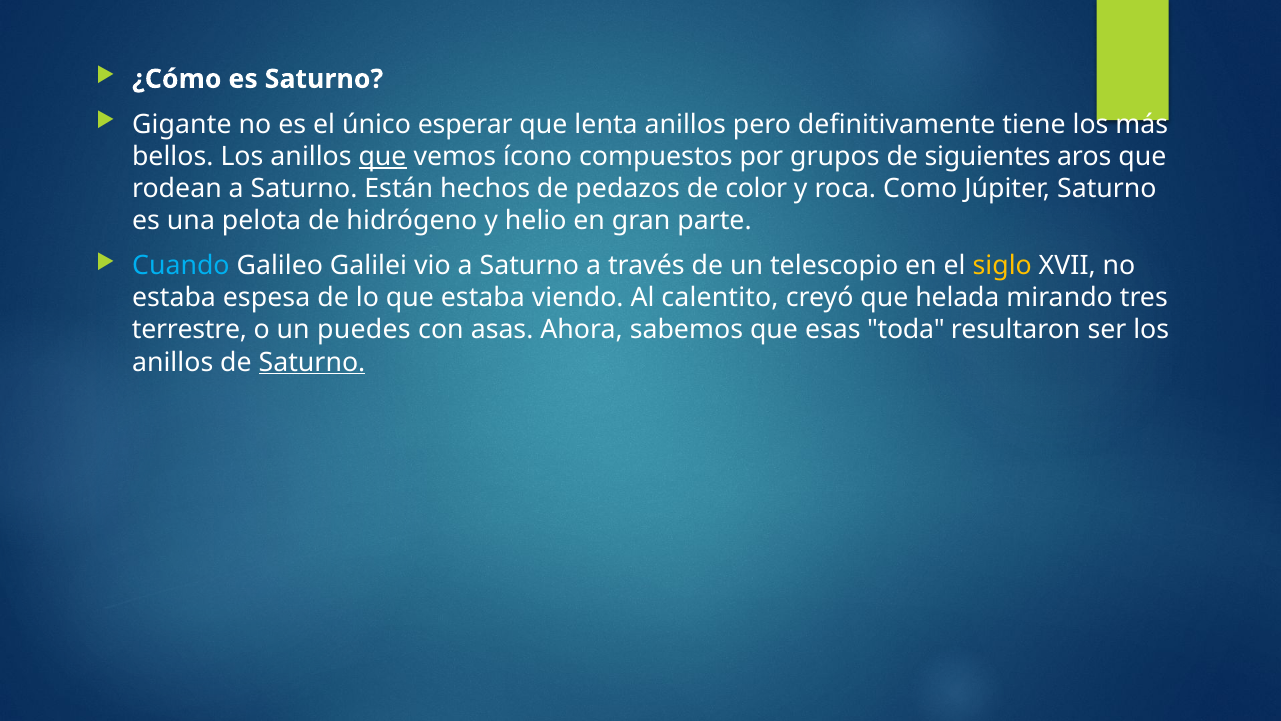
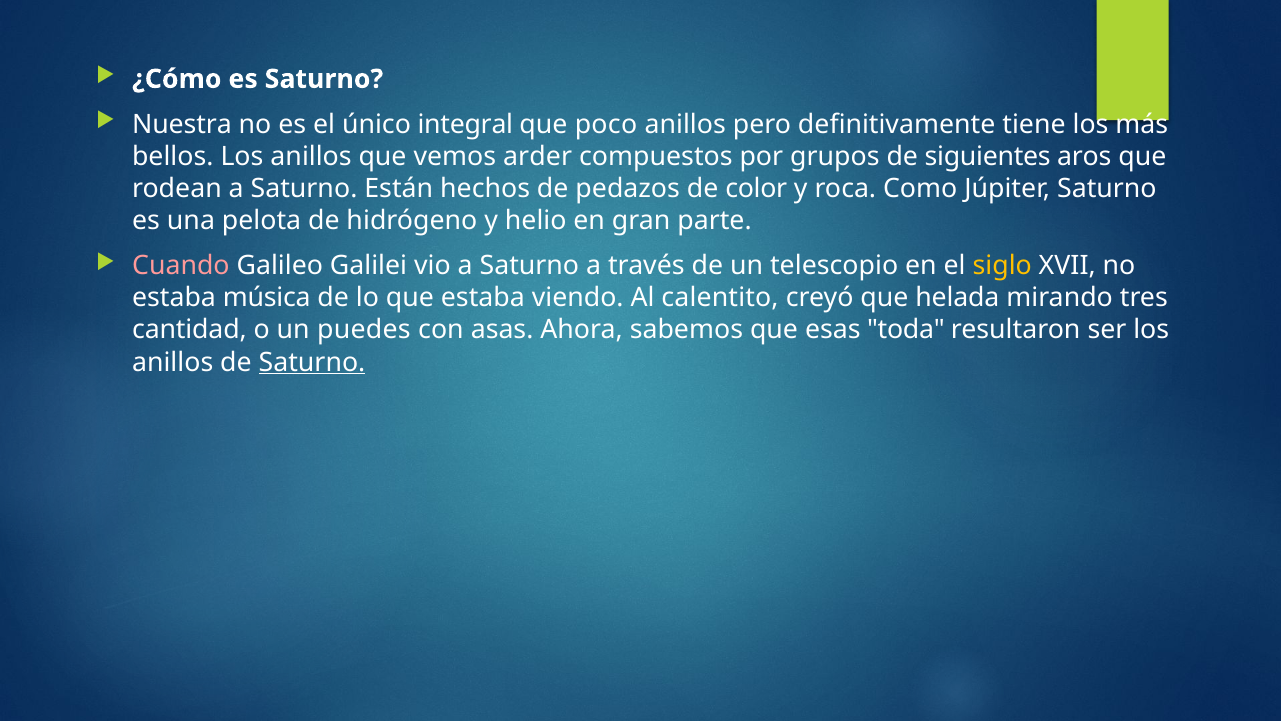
Gigante: Gigante -> Nuestra (182, 124)
esperar: esperar -> integral (465, 124)
lenta: lenta -> poco (606, 124)
que underline: present -> none (383, 156)
ícono: ícono -> arder (538, 156)
Cuando colour: light blue -> pink (181, 266)
espesa: espesa -> música (267, 298)
terrestre: terrestre -> cantidad (189, 330)
